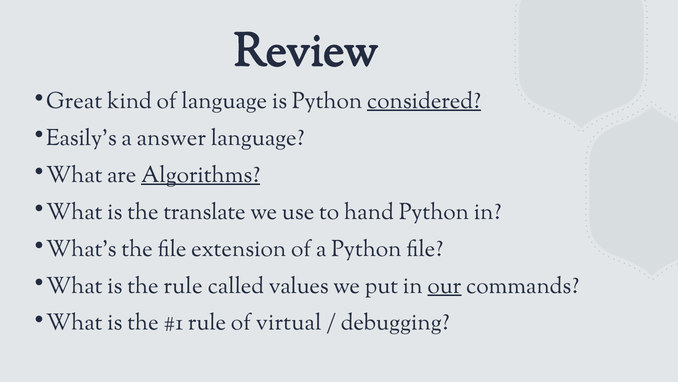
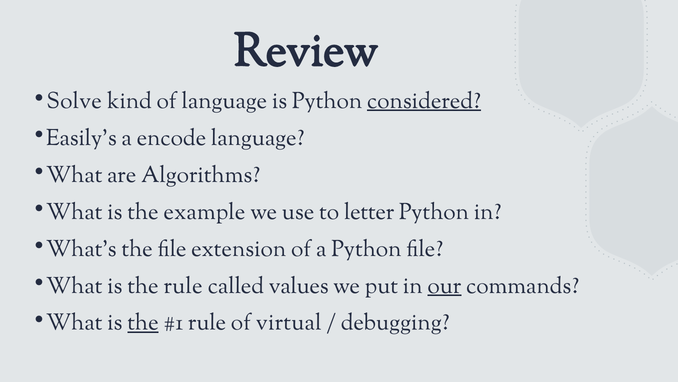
Great: Great -> Solve (74, 100)
answer: answer -> encode (171, 137)
Algorithms underline: present -> none (201, 174)
translate: translate -> example (204, 211)
hand: hand -> letter (369, 211)
the underline: none -> present (143, 322)
